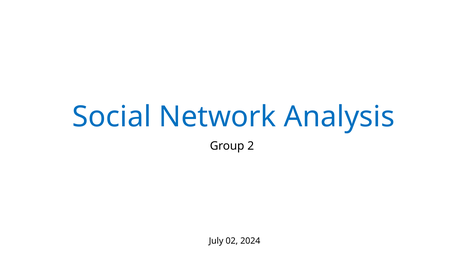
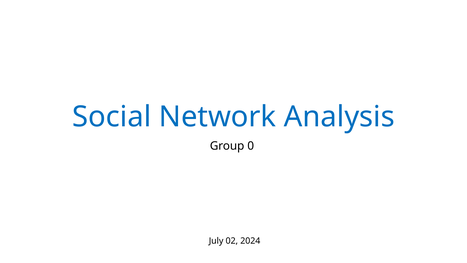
2: 2 -> 0 (251, 146)
